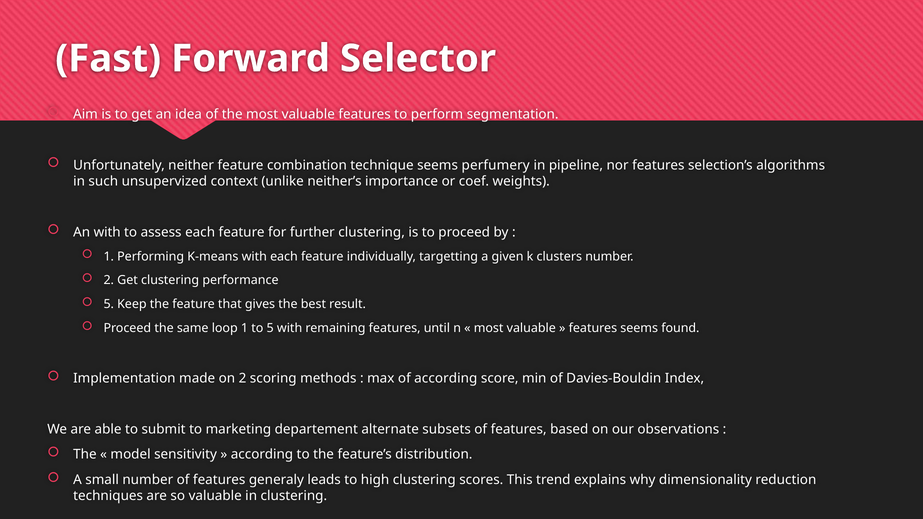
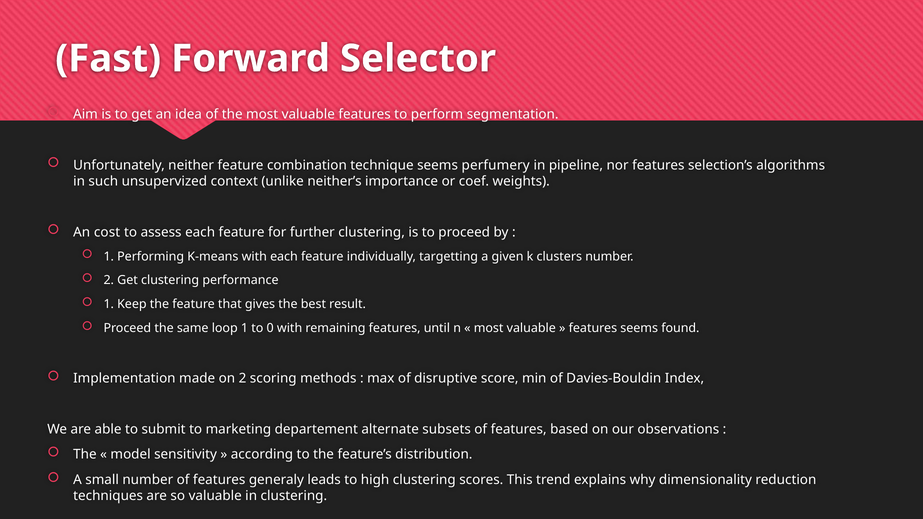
An with: with -> cost (107, 232)
5: 5 -> 1 (109, 304)
to 5: 5 -> 0 (270, 328)
of according: according -> disruptive (446, 378)
